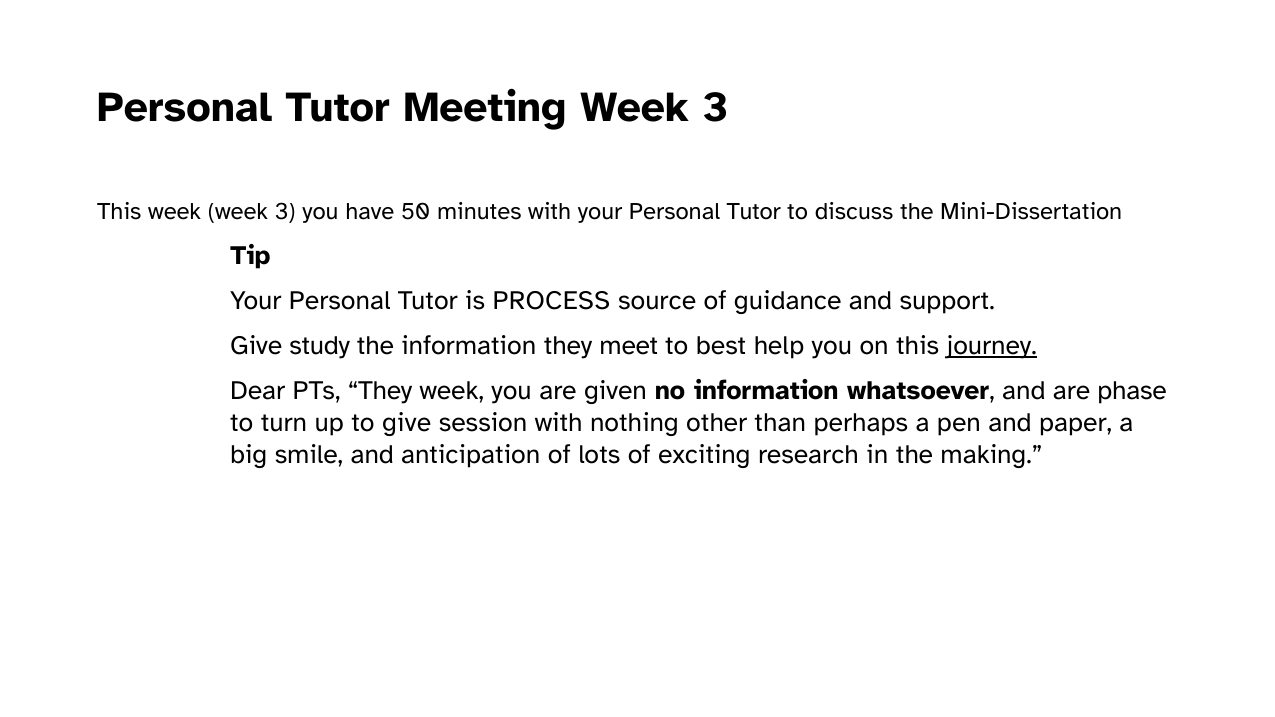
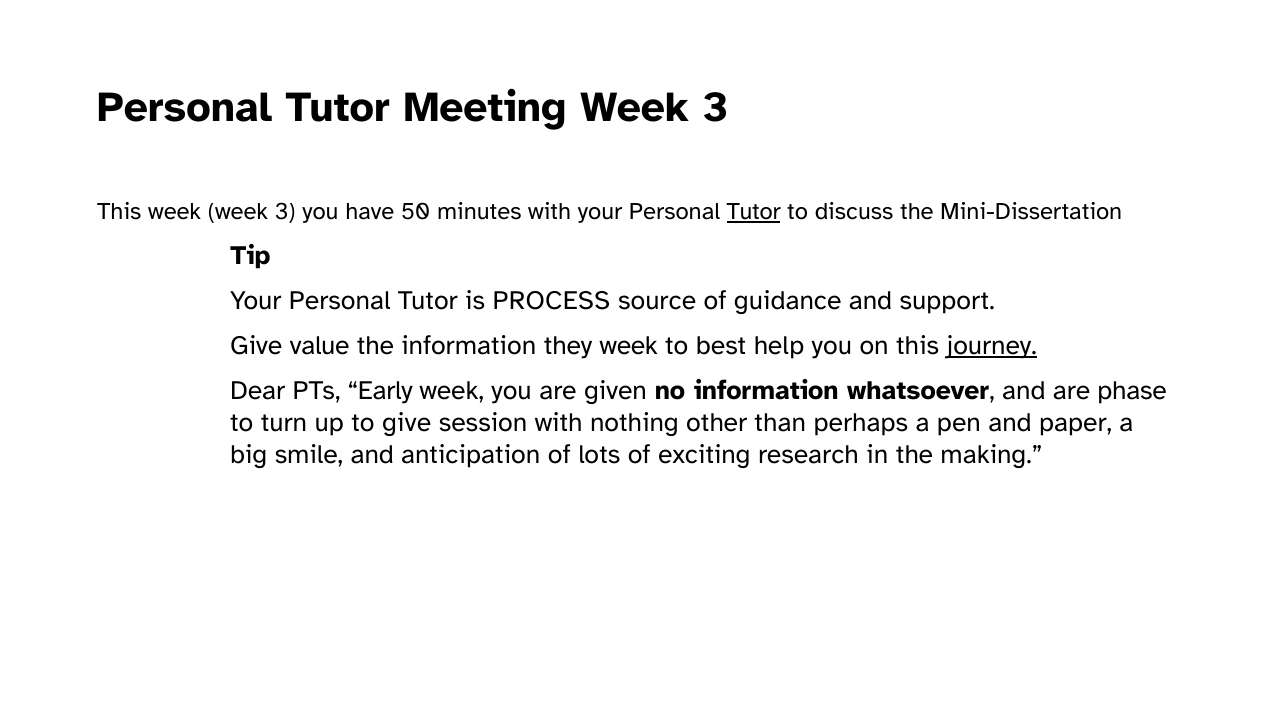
Tutor underline: none -> present (754, 212)
study: study -> value (320, 346)
they meet: meet -> week (629, 346)
PTs They: They -> Early (380, 391)
